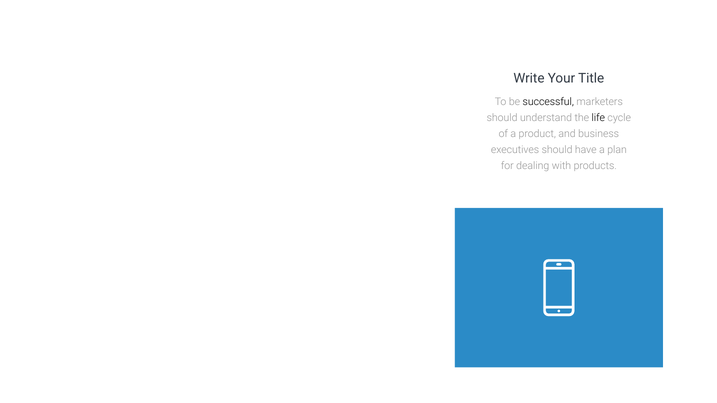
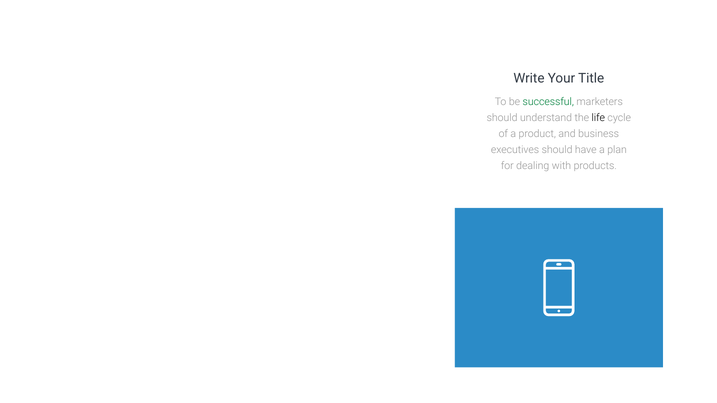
successful colour: black -> green (548, 102)
